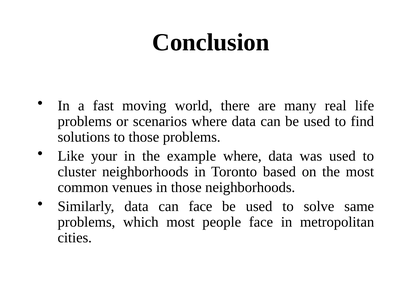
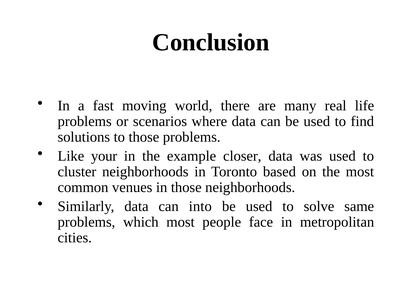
example where: where -> closer (242, 156)
can face: face -> into (200, 206)
